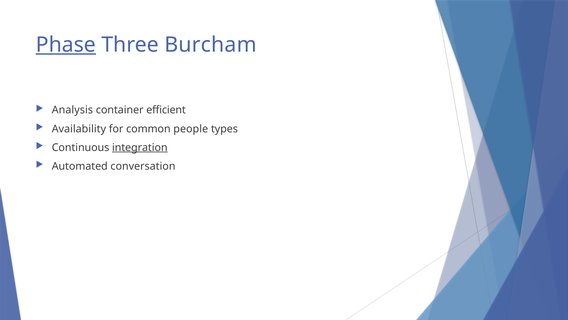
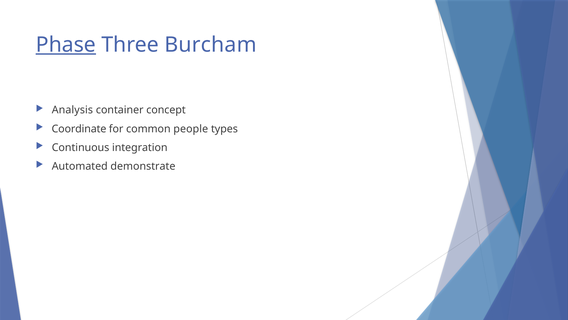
efficient: efficient -> concept (166, 110)
Availability: Availability -> Coordinate (79, 129)
integration underline: present -> none (140, 147)
conversation: conversation -> demonstrate (143, 166)
